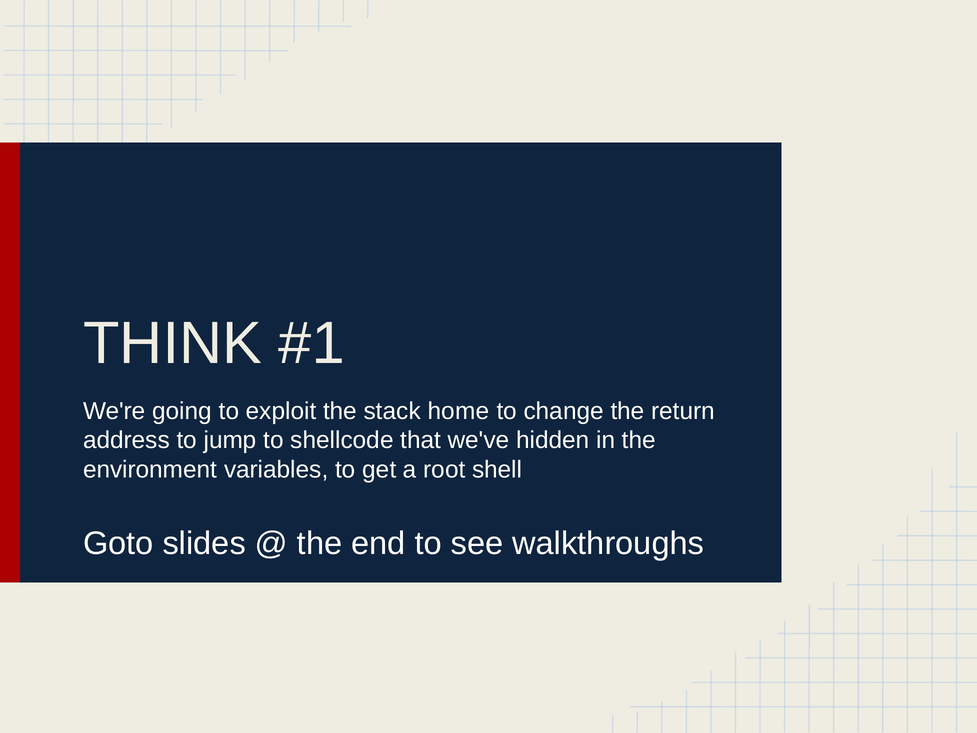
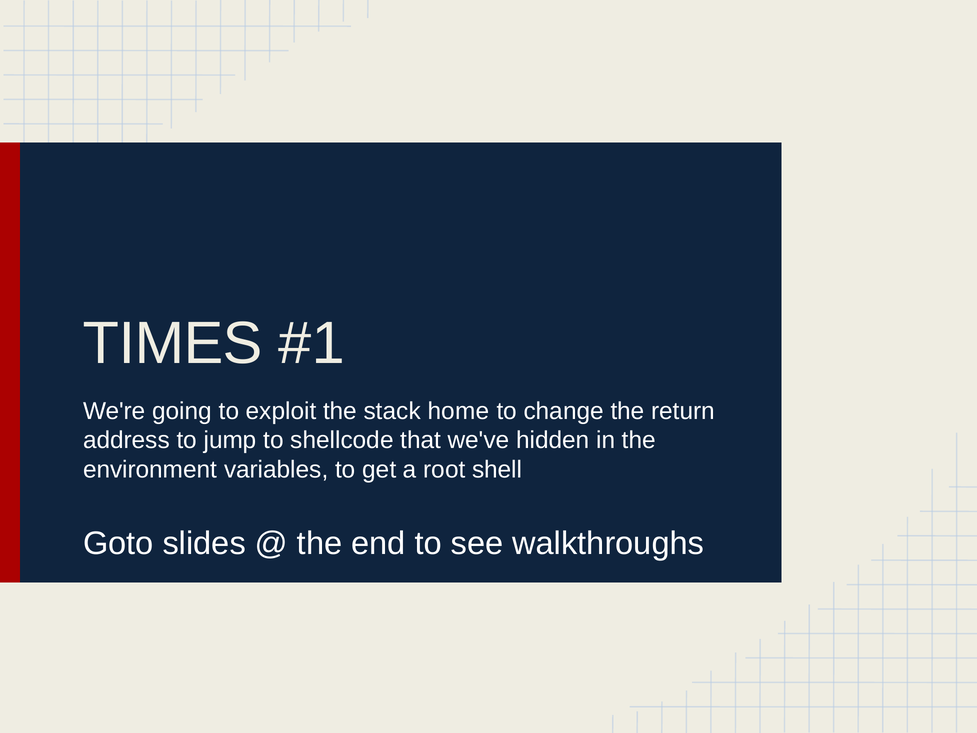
THINK: THINK -> TIMES (173, 343)
